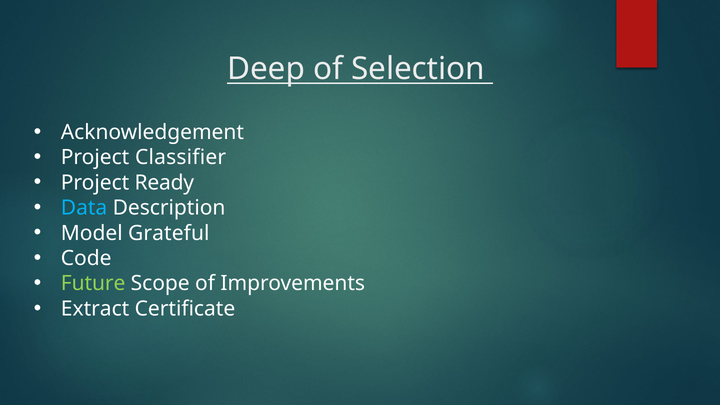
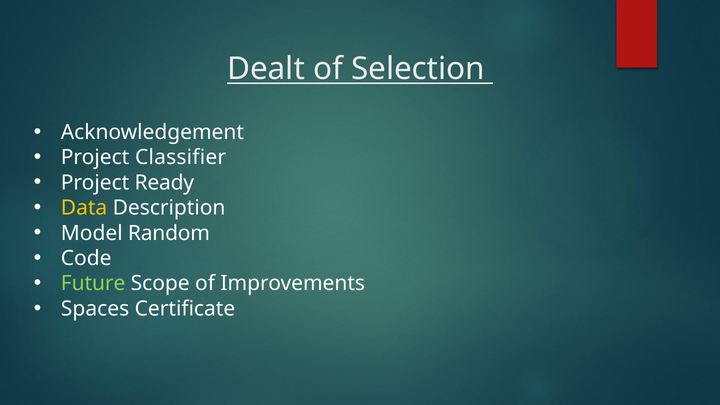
Deep: Deep -> Dealt (266, 69)
Data colour: light blue -> yellow (84, 208)
Grateful: Grateful -> Random (169, 233)
Extract: Extract -> Spaces (95, 309)
